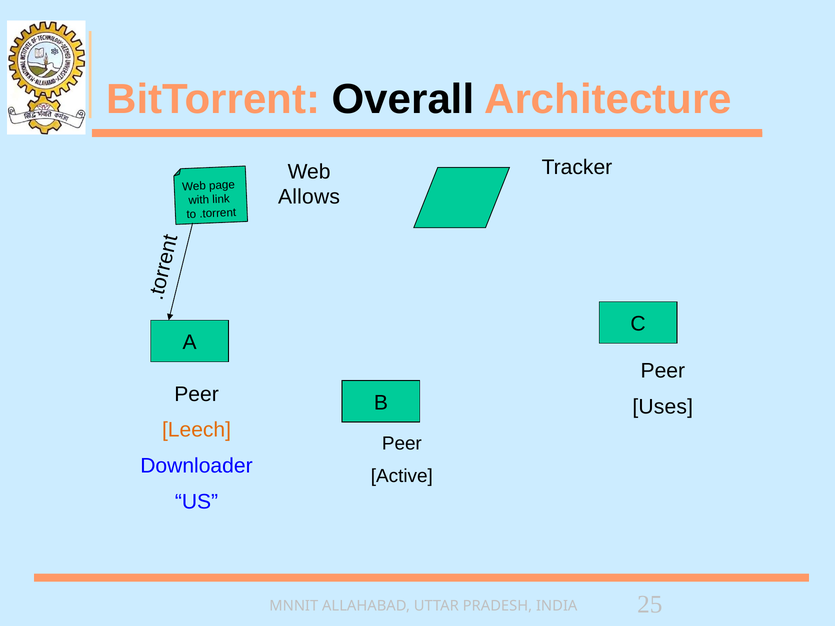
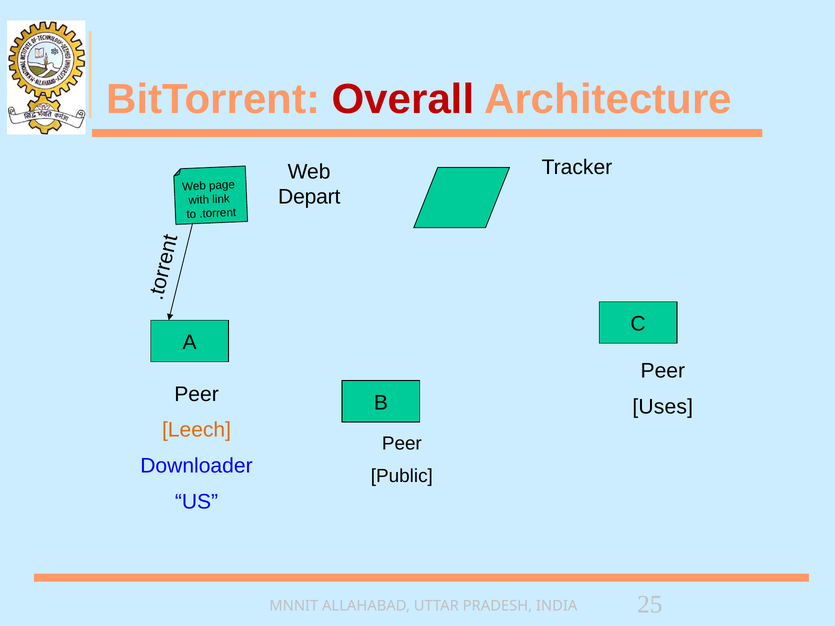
Overall colour: black -> red (403, 100)
Allows: Allows -> Depart (309, 197)
Active: Active -> Public (402, 476)
